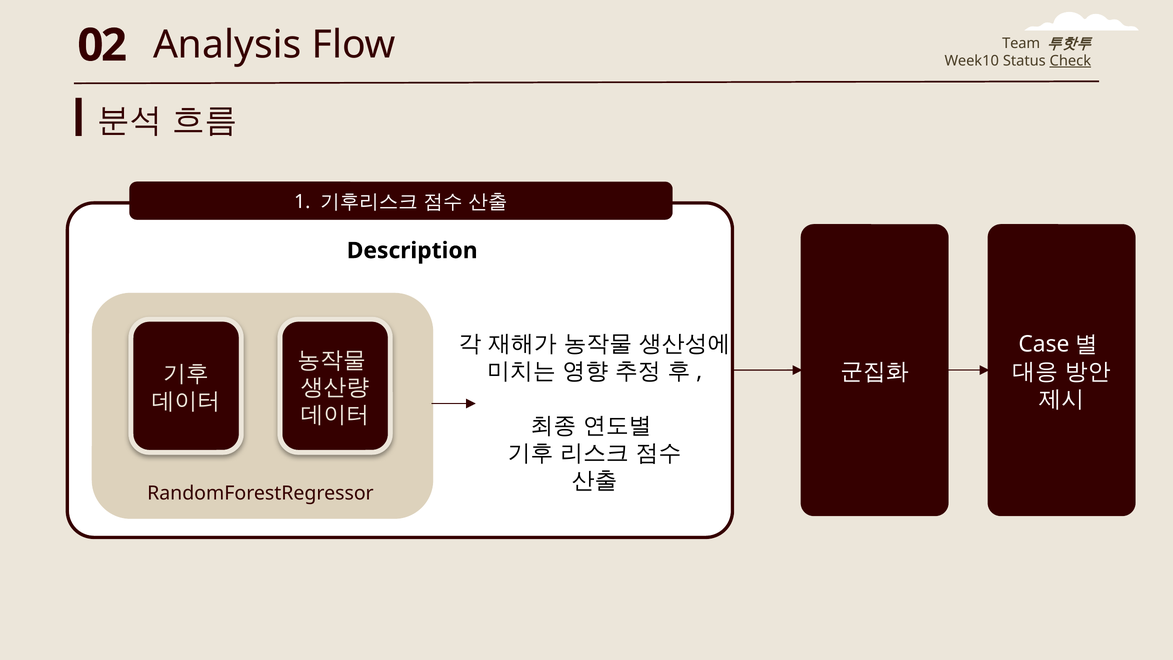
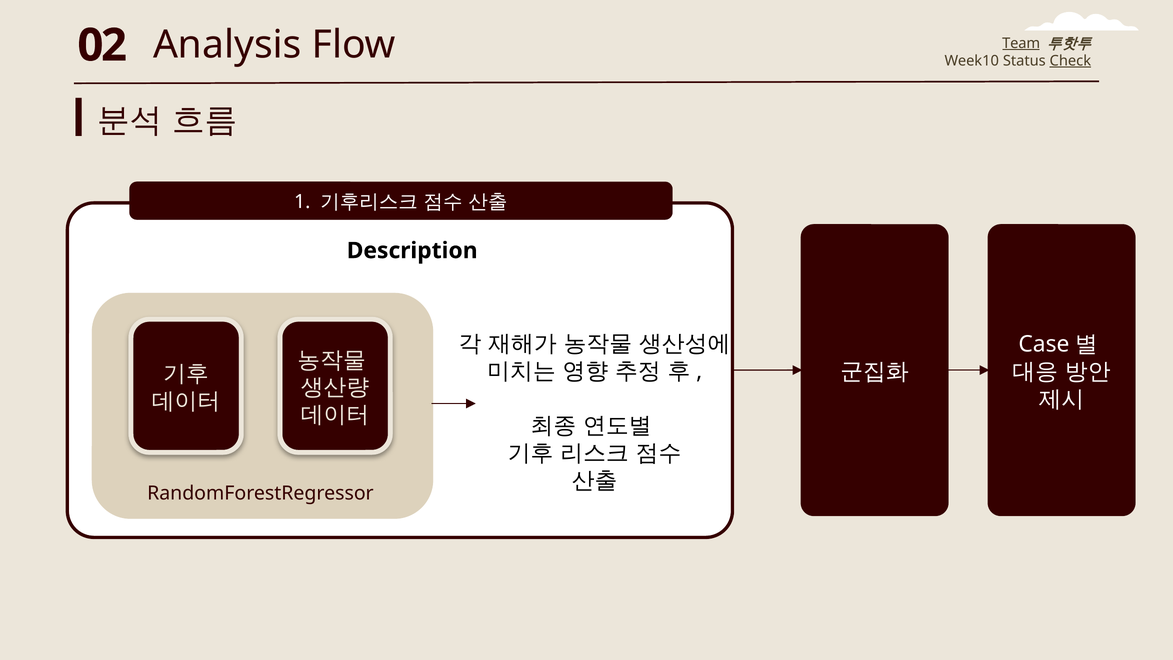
Team underline: none -> present (1021, 43)
